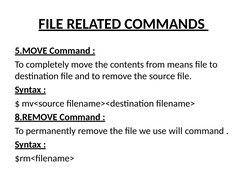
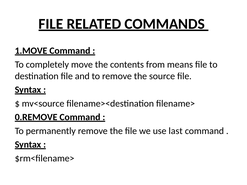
5.MOVE: 5.MOVE -> 1.MOVE (31, 51)
8.REMOVE: 8.REMOVE -> 0.REMOVE (36, 117)
will: will -> last (176, 131)
